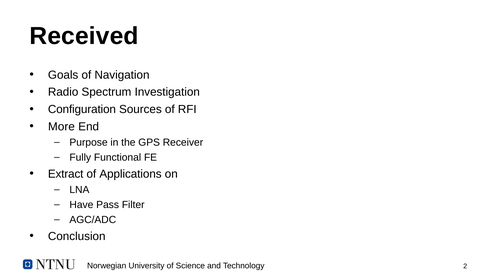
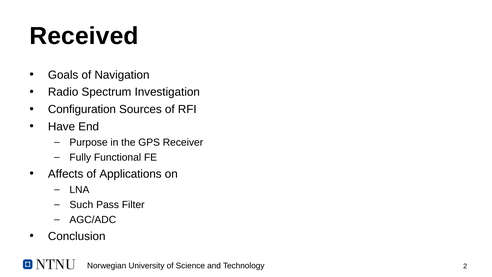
More: More -> Have (62, 126)
Extract: Extract -> Affects (66, 174)
Have: Have -> Such (81, 205)
